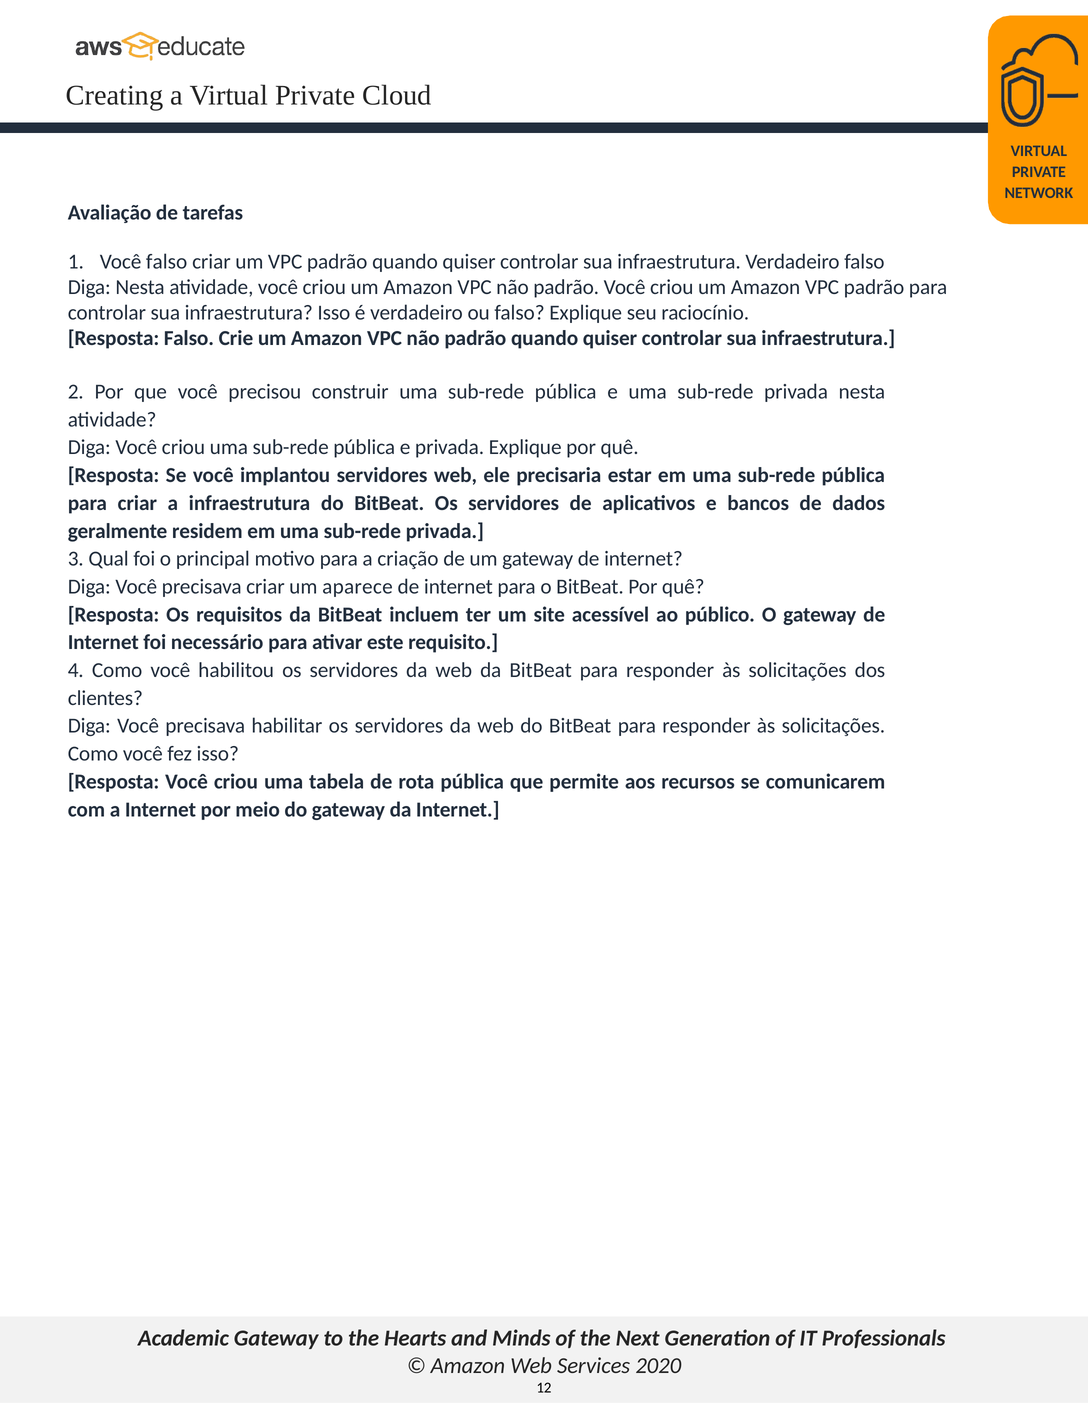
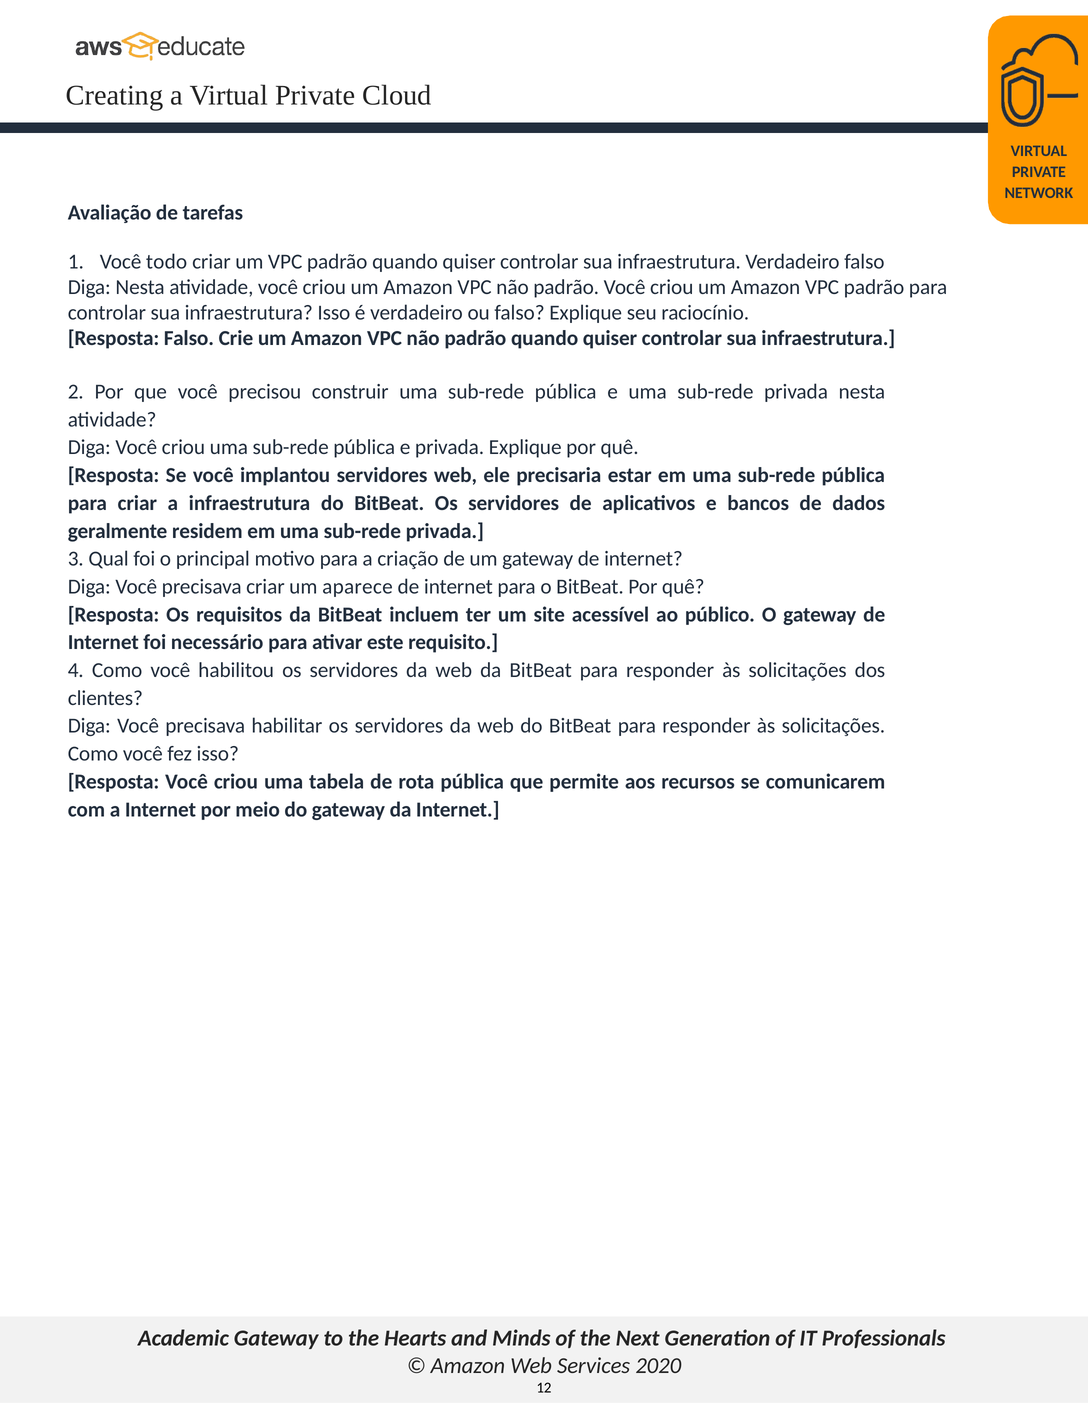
Você falso: falso -> todo (167, 262)
